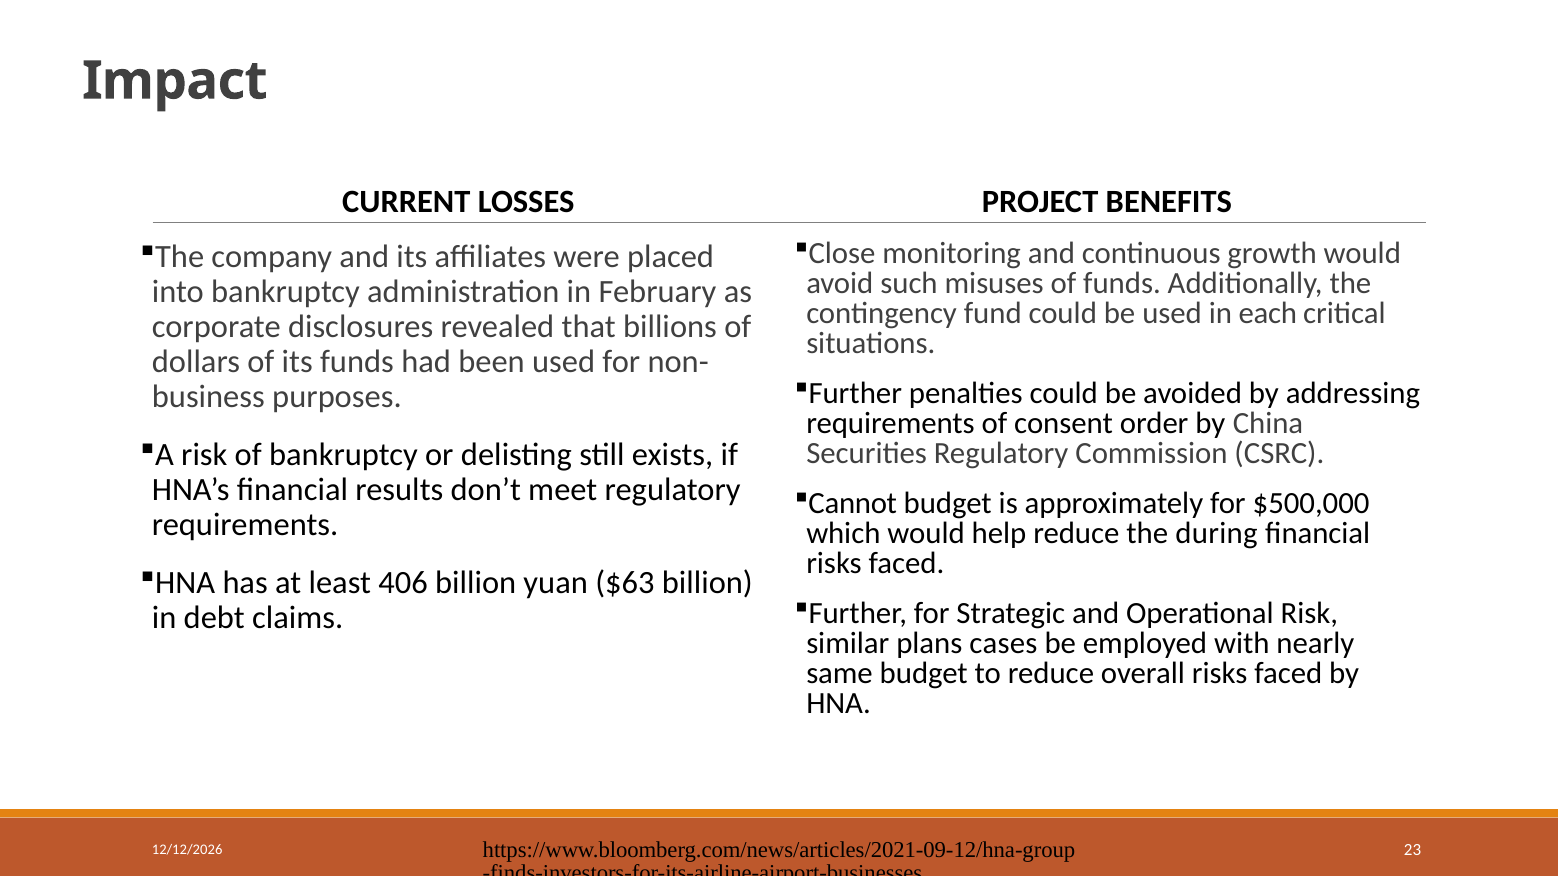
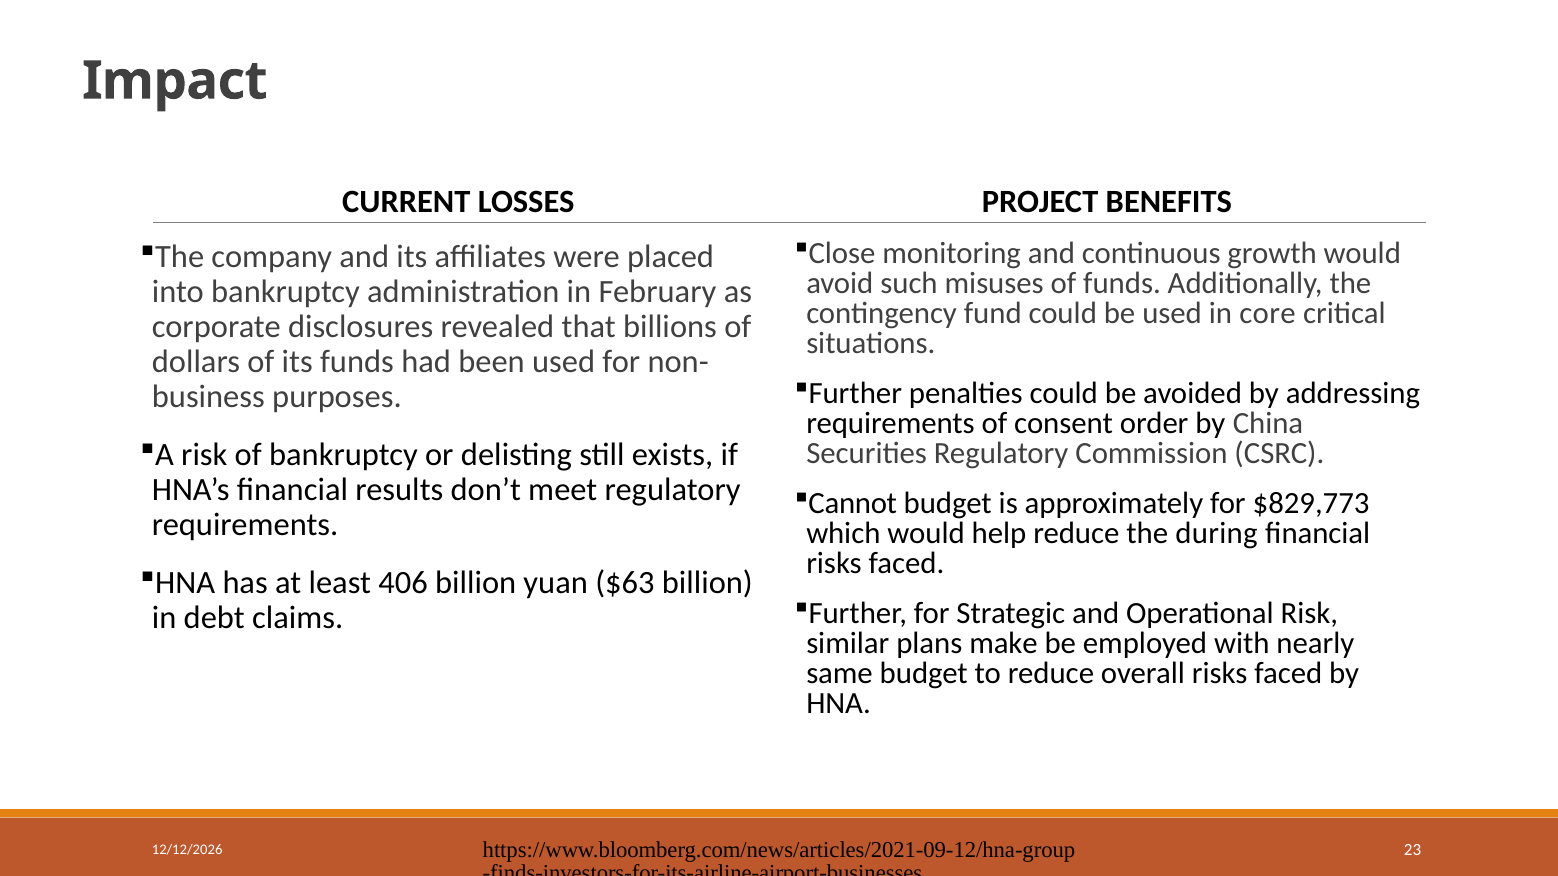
each: each -> core (1267, 313)
$500,000: $500,000 -> $829,773 (1311, 504)
cases: cases -> make (1003, 644)
